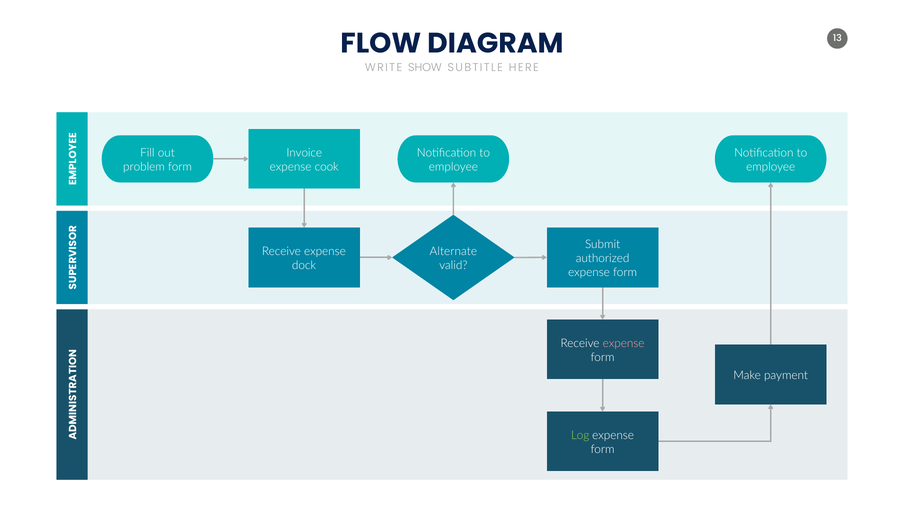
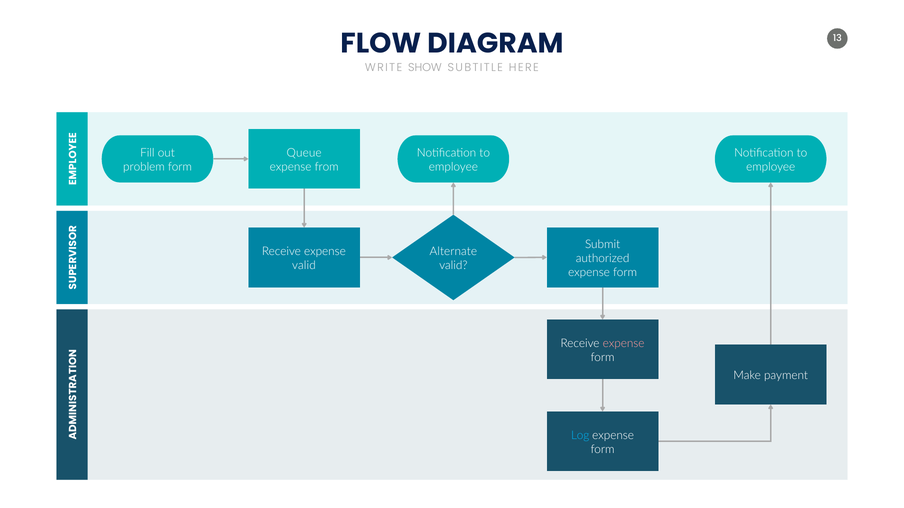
Invoice: Invoice -> Queue (304, 153)
cook: cook -> from (327, 167)
dock: dock -> valid (304, 266)
Log colour: light green -> light blue (580, 436)
